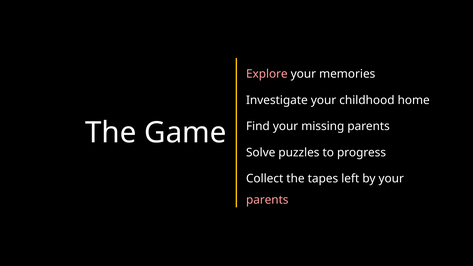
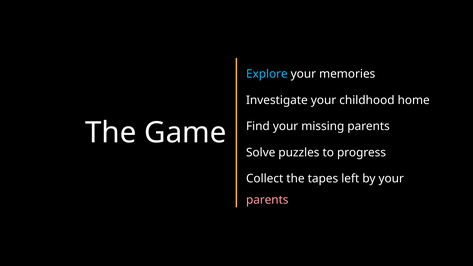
Explore colour: pink -> light blue (267, 74)
